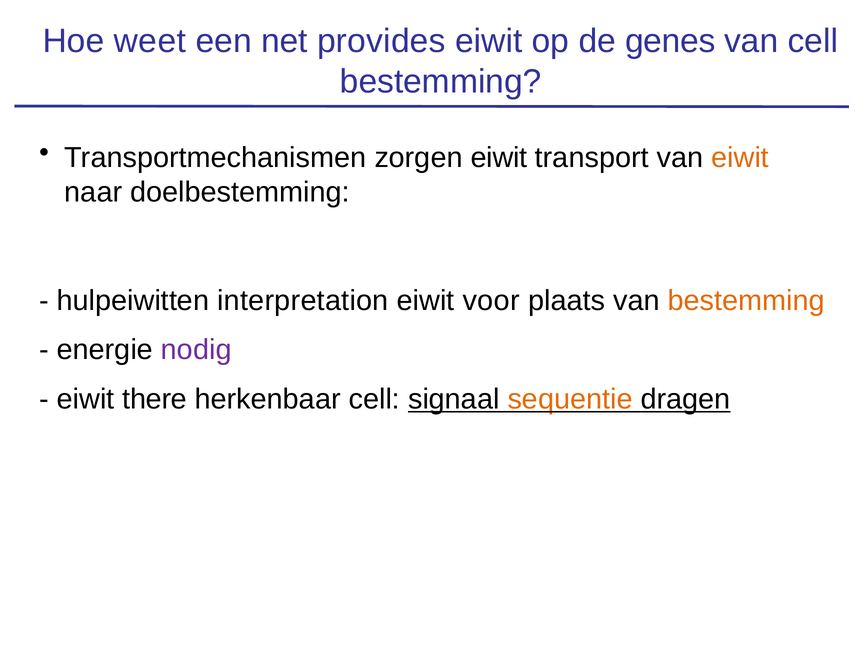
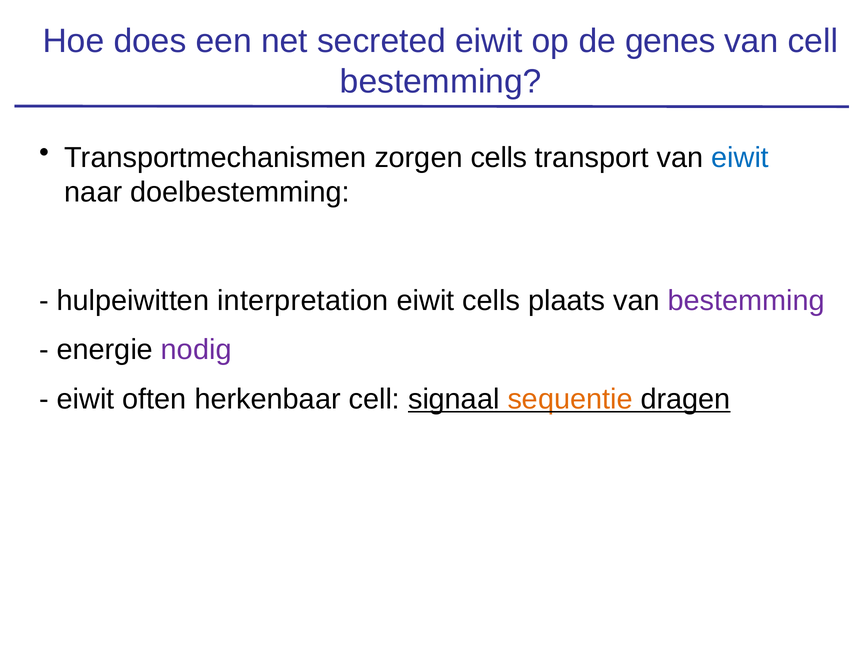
weet: weet -> does (150, 41)
provides: provides -> secreted (382, 41)
zorgen eiwit: eiwit -> cells (499, 157)
eiwit colour: orange -> blue (740, 157)
eiwit voor: voor -> cells (491, 301)
bestemming colour: orange -> purple (746, 301)
there: there -> often (154, 399)
